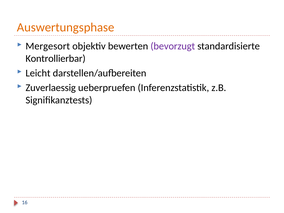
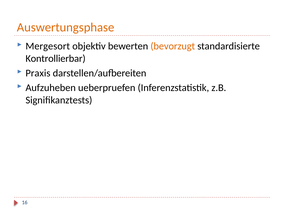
bevorzugt colour: purple -> orange (173, 46)
Leicht: Leicht -> Praxis (38, 73)
Zuverlaessig: Zuverlaessig -> Aufzuheben (51, 88)
